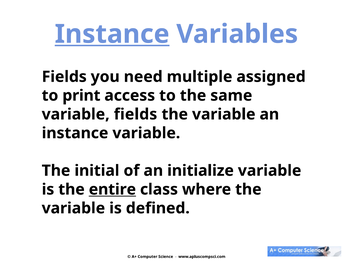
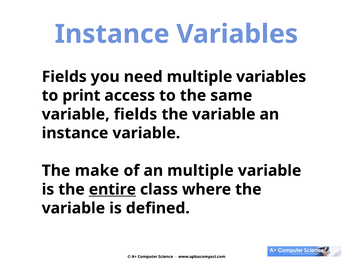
Instance underline: present -> none (112, 34)
multiple assigned: assigned -> variables (271, 77)
initial: initial -> make (97, 171)
an initialize: initialize -> multiple (200, 171)
